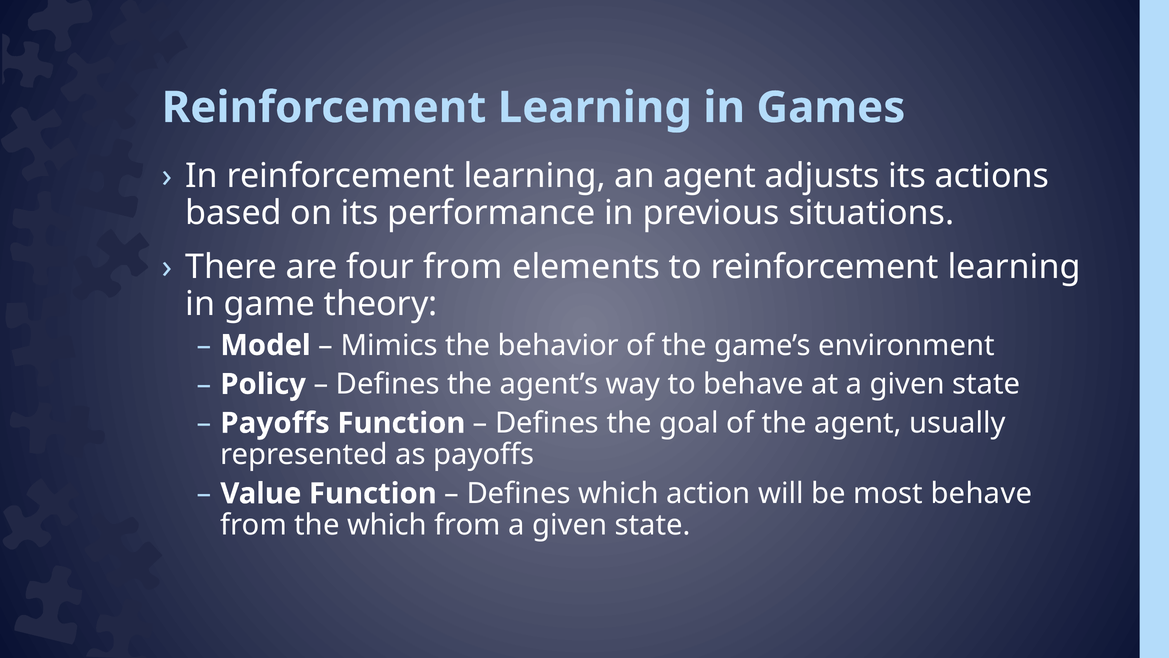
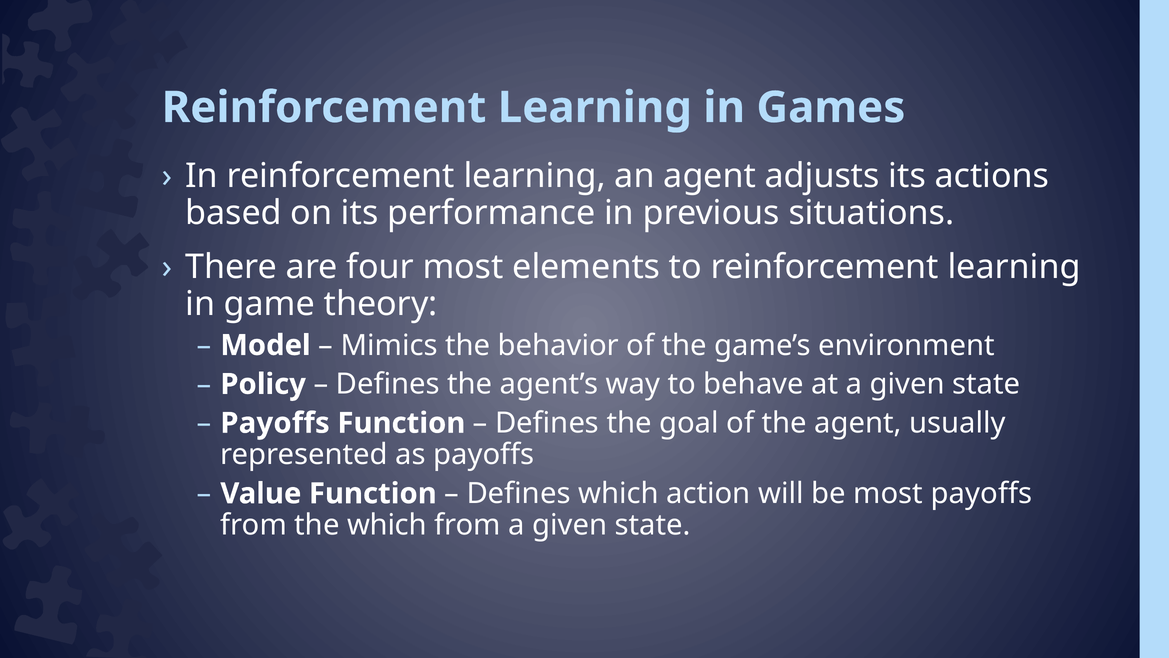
four from: from -> most (463, 267)
most behave: behave -> payoffs (982, 493)
